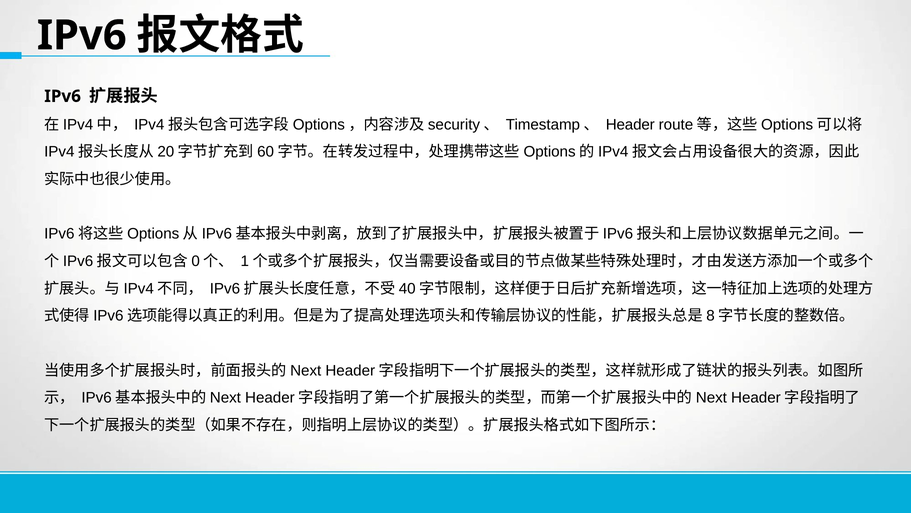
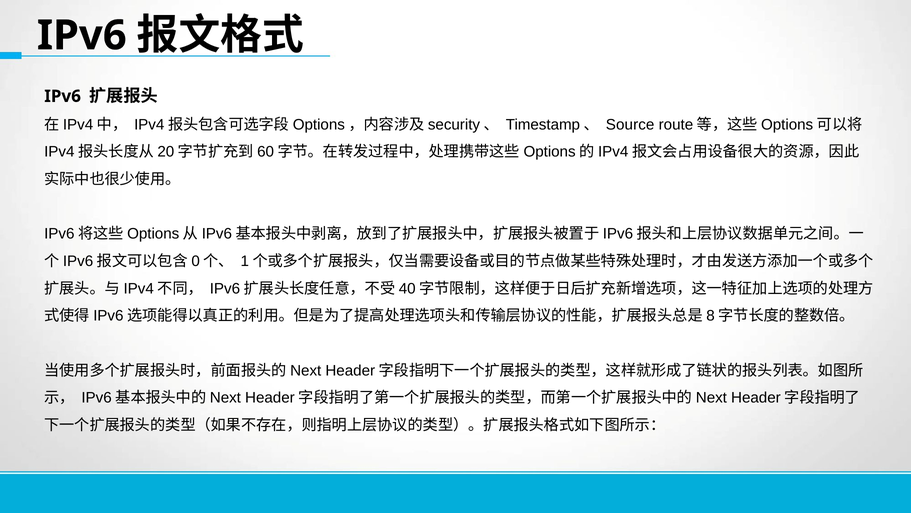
Header: Header -> Source (630, 124)
